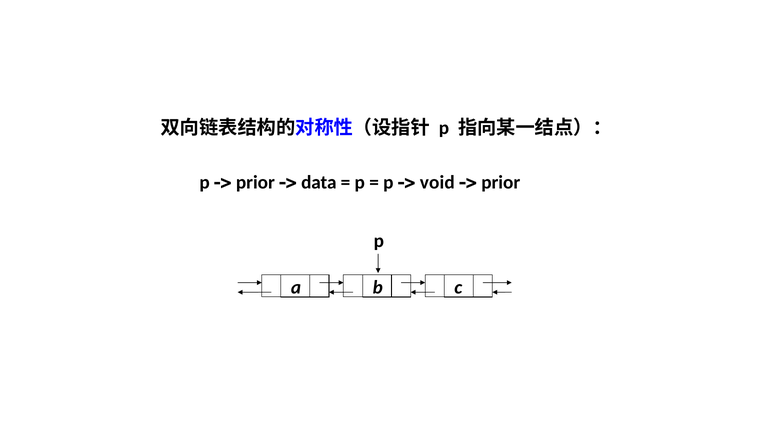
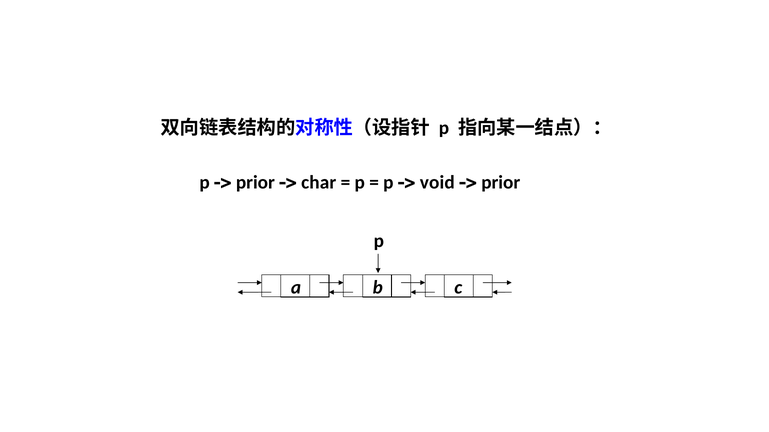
data: data -> char (319, 183)
